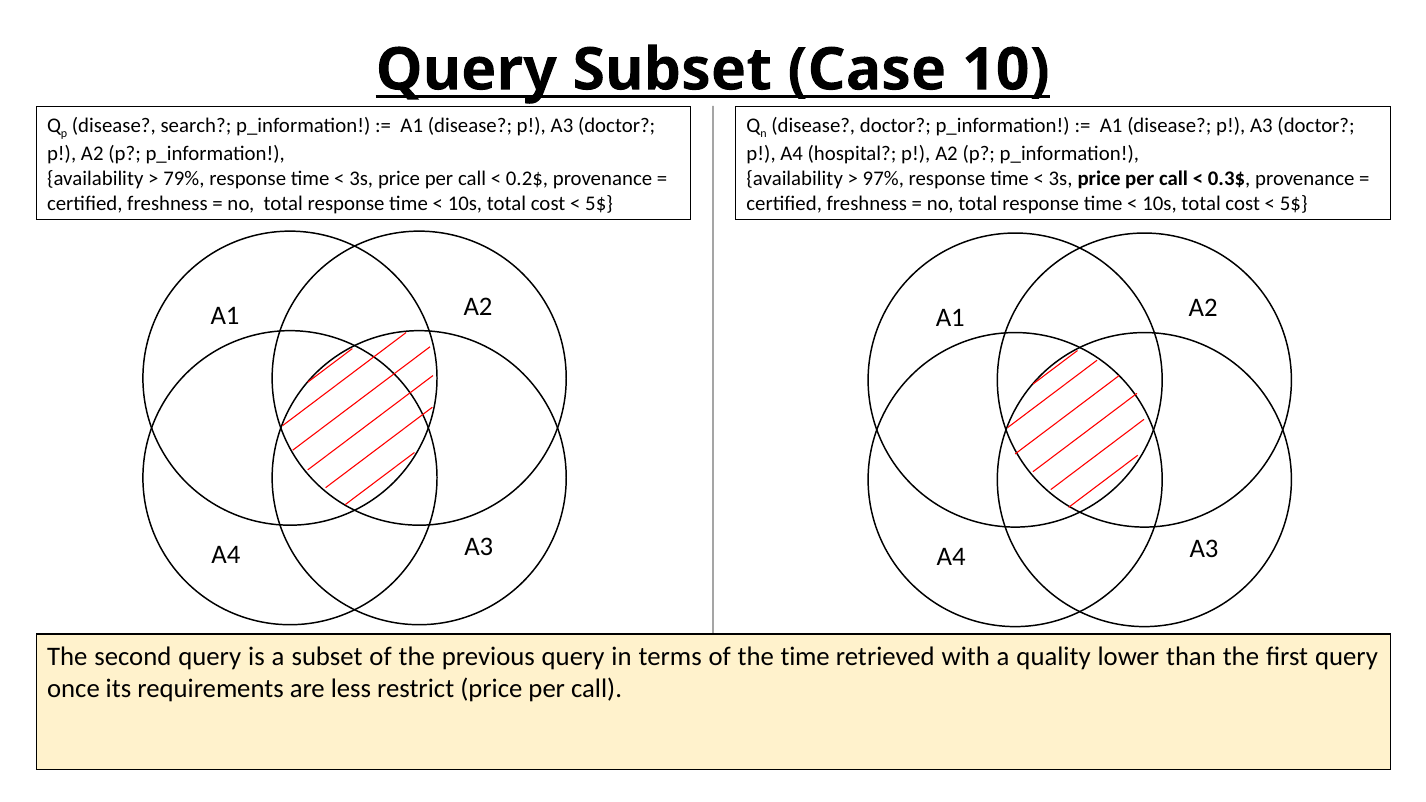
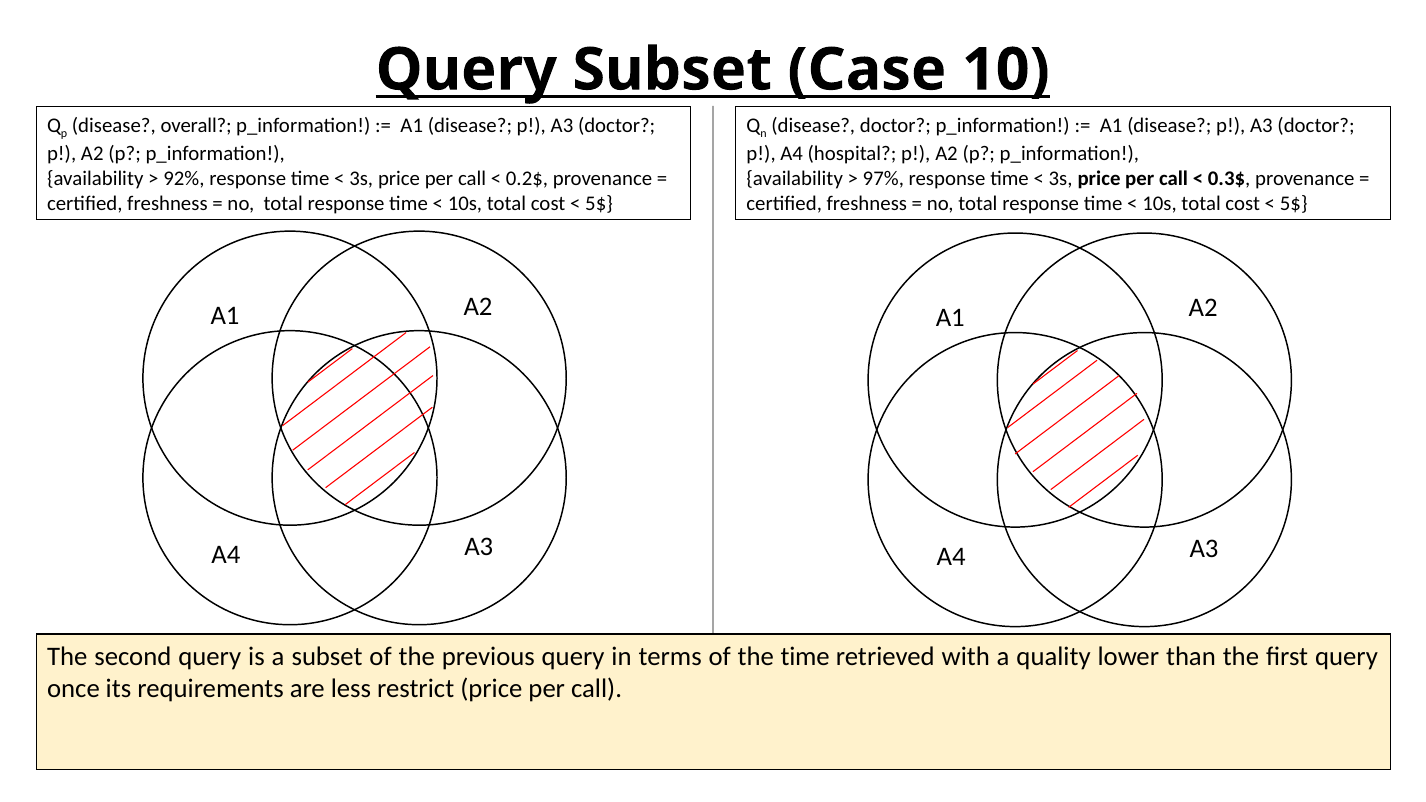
search: search -> overall (196, 125)
79%: 79% -> 92% (184, 179)
